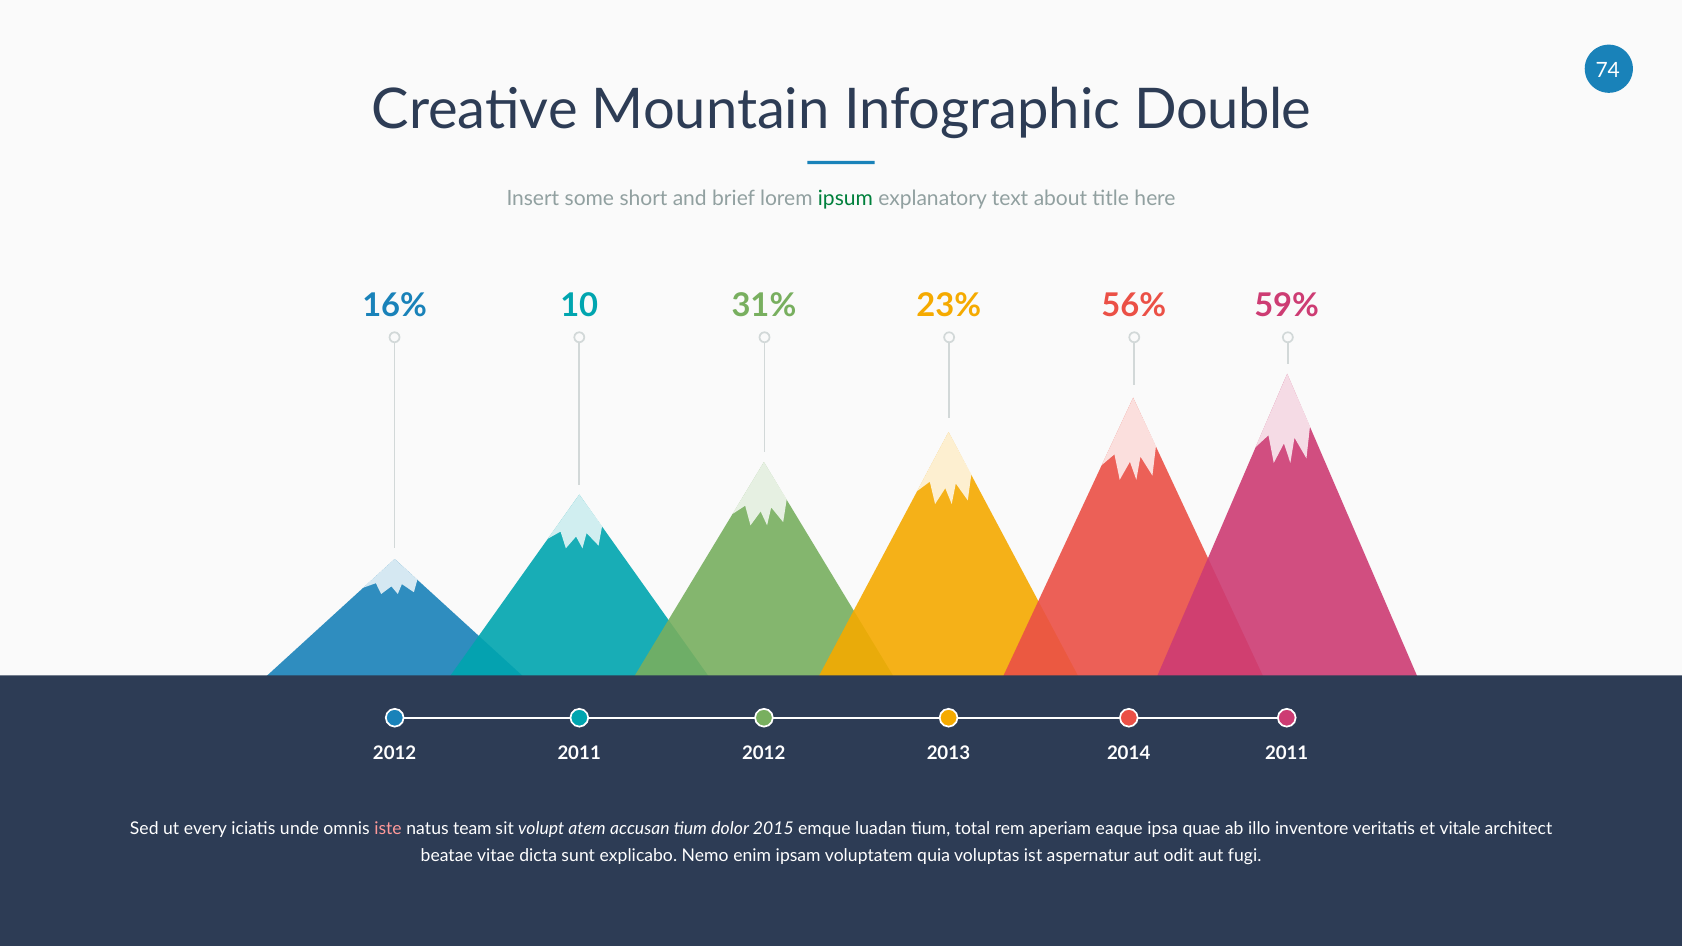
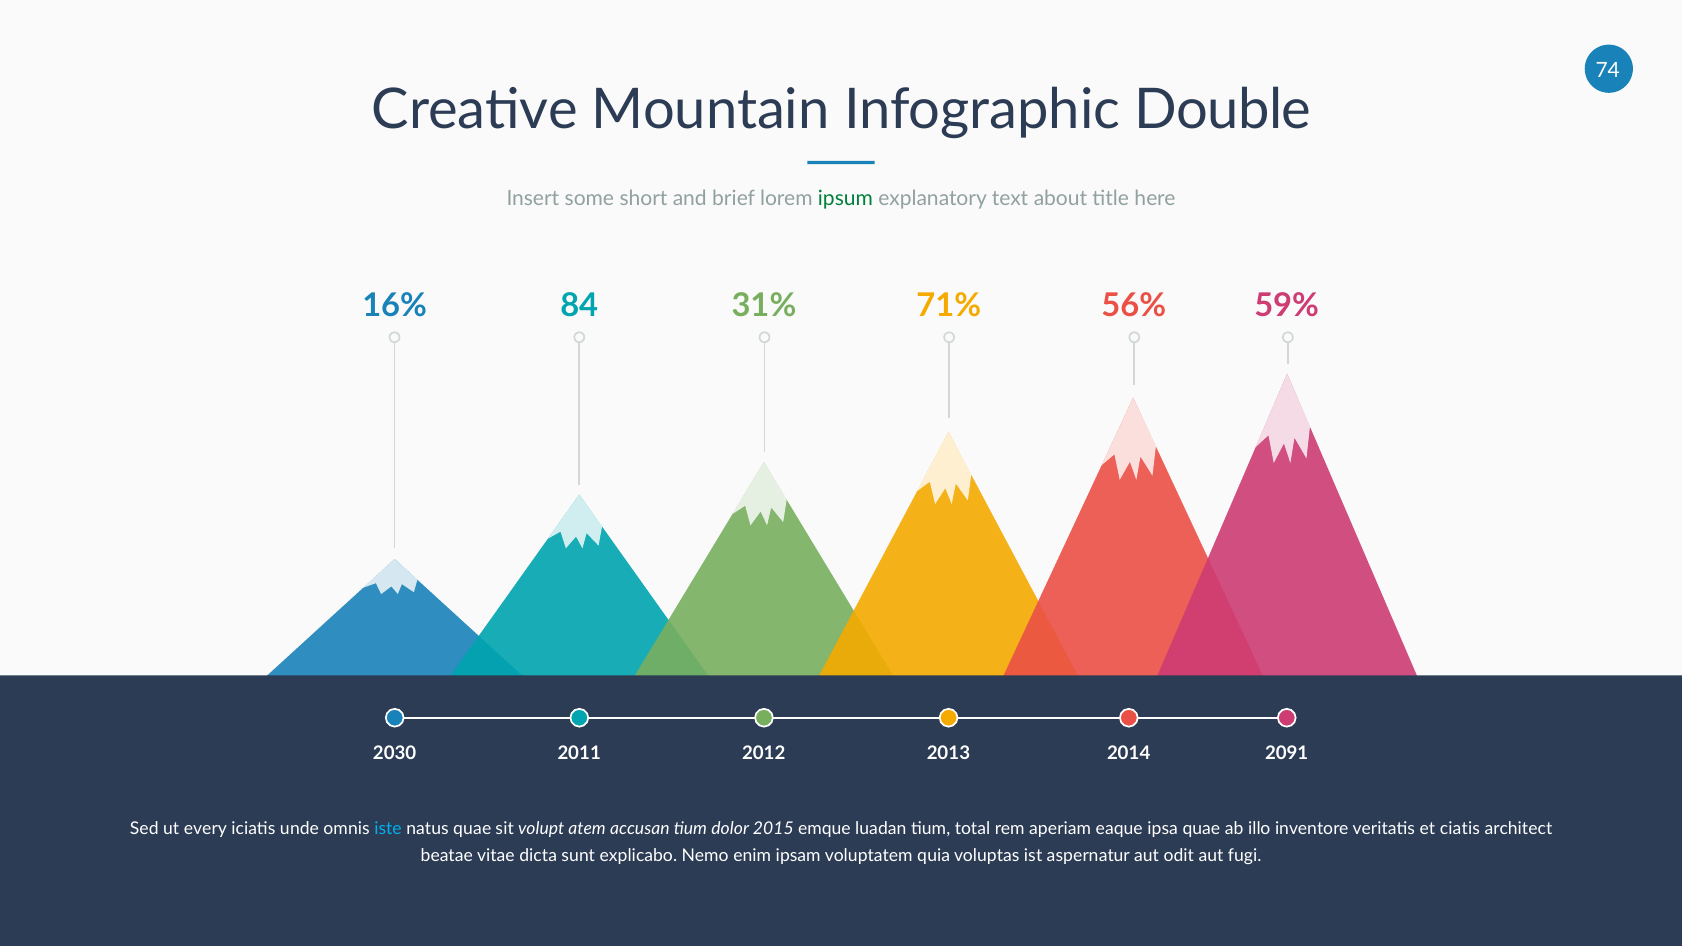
10: 10 -> 84 (579, 306)
23%: 23% -> 71% (949, 306)
2012: 2012 -> 2030 (395, 753)
2014 2011: 2011 -> 2091 (1287, 753)
iste colour: pink -> light blue (388, 829)
natus team: team -> quae (472, 829)
vitale: vitale -> ciatis (1460, 829)
